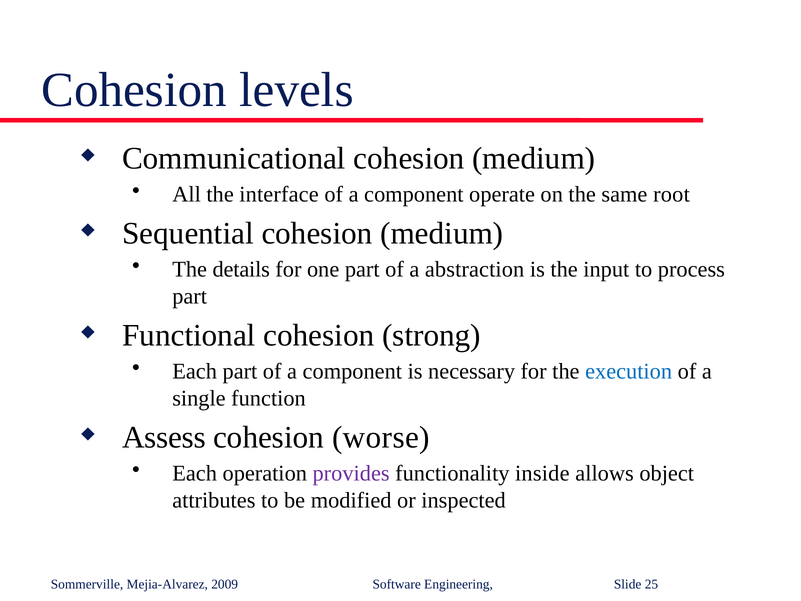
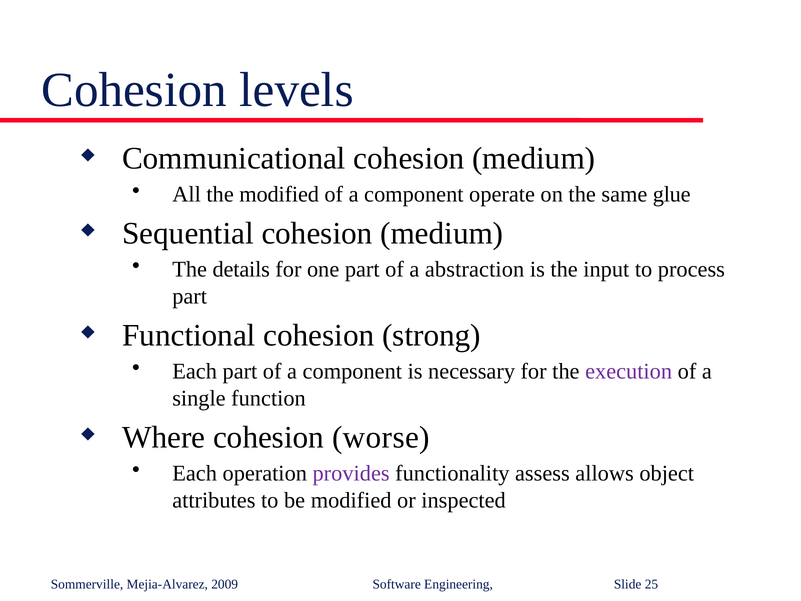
the interface: interface -> modified (279, 194)
root: root -> glue (672, 194)
execution colour: blue -> purple (629, 371)
Assess: Assess -> Where (164, 437)
inside: inside -> assess (542, 473)
